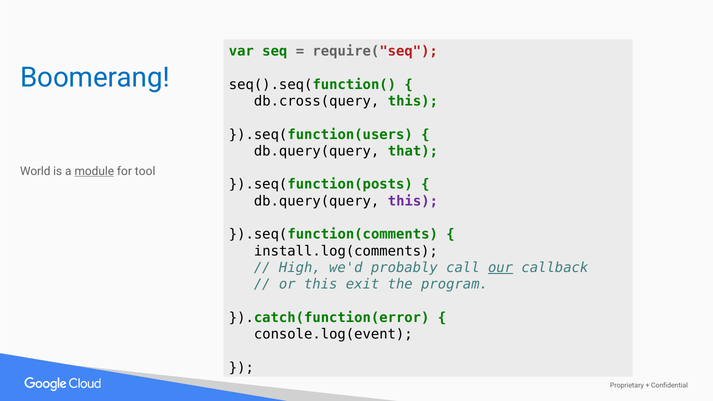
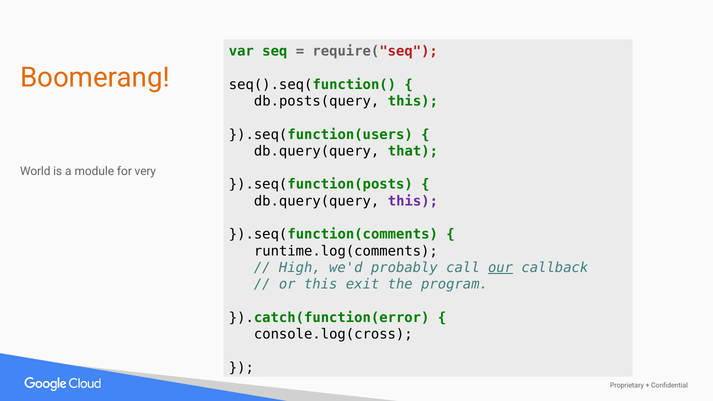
Boomerang colour: blue -> orange (95, 78)
db.cross(query: db.cross(query -> db.posts(query (317, 101)
module underline: present -> none (94, 171)
tool: tool -> very (145, 171)
install.log(comments: install.log(comments -> runtime.log(comments (346, 251)
console.log(event: console.log(event -> console.log(cross (333, 334)
